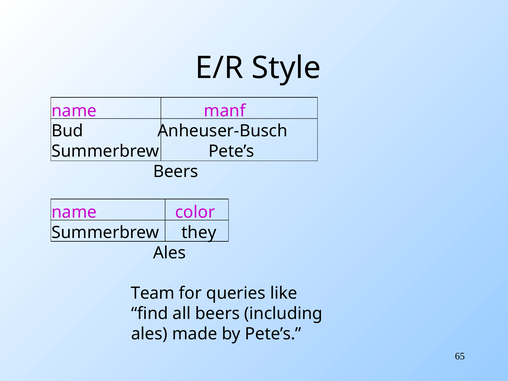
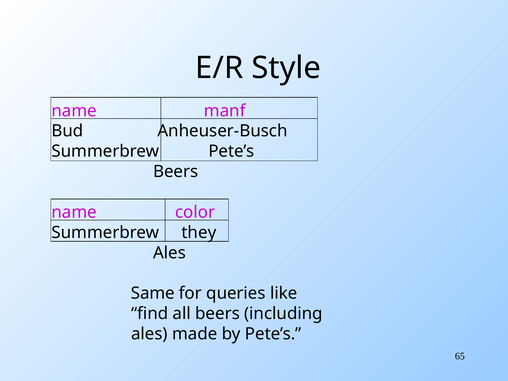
Team: Team -> Same (153, 293)
